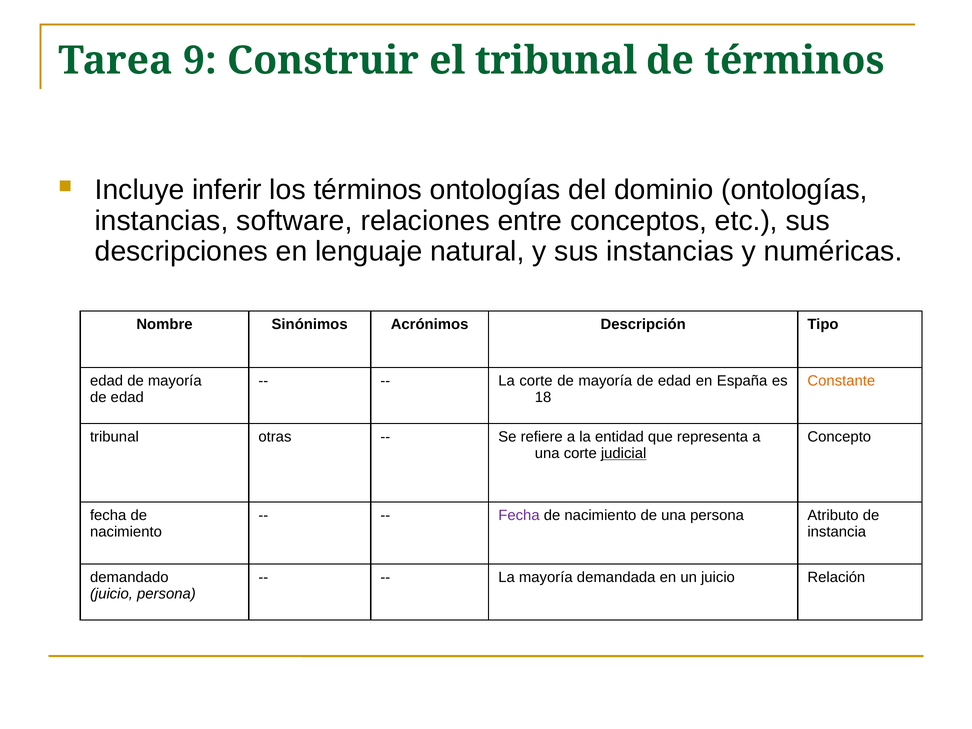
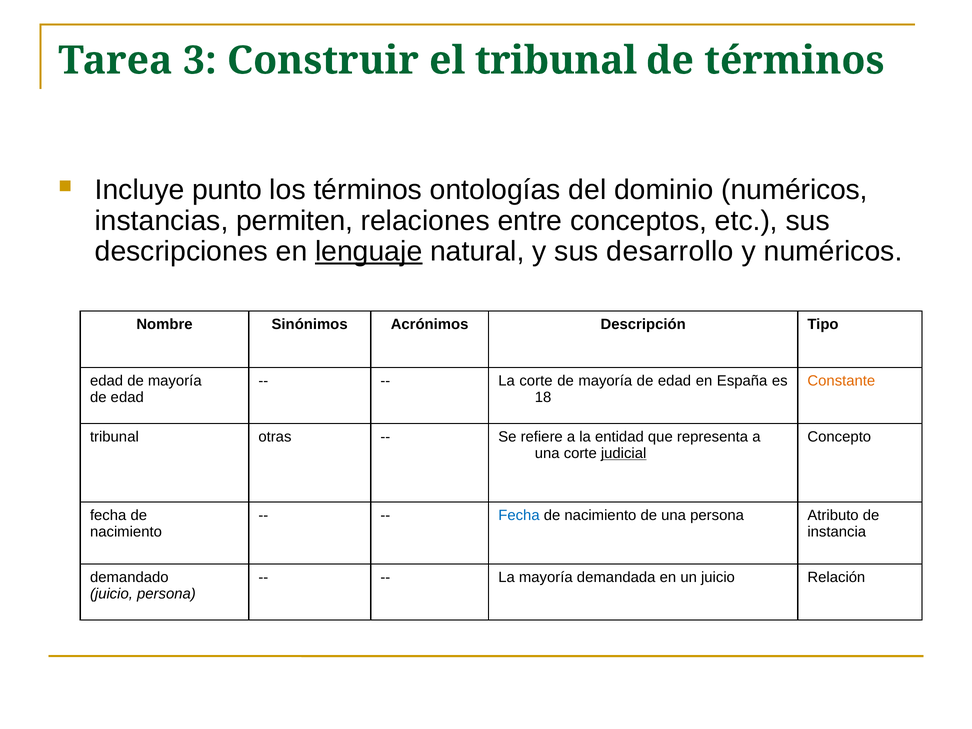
9: 9 -> 3 (200, 61)
inferir: inferir -> punto (227, 190)
dominio ontologías: ontologías -> numéricos (795, 190)
software: software -> permiten (295, 221)
lenguaje underline: none -> present (369, 251)
sus instancias: instancias -> desarrollo (670, 251)
y numéricas: numéricas -> numéricos (833, 251)
Fecha colour: purple -> blue (519, 515)
